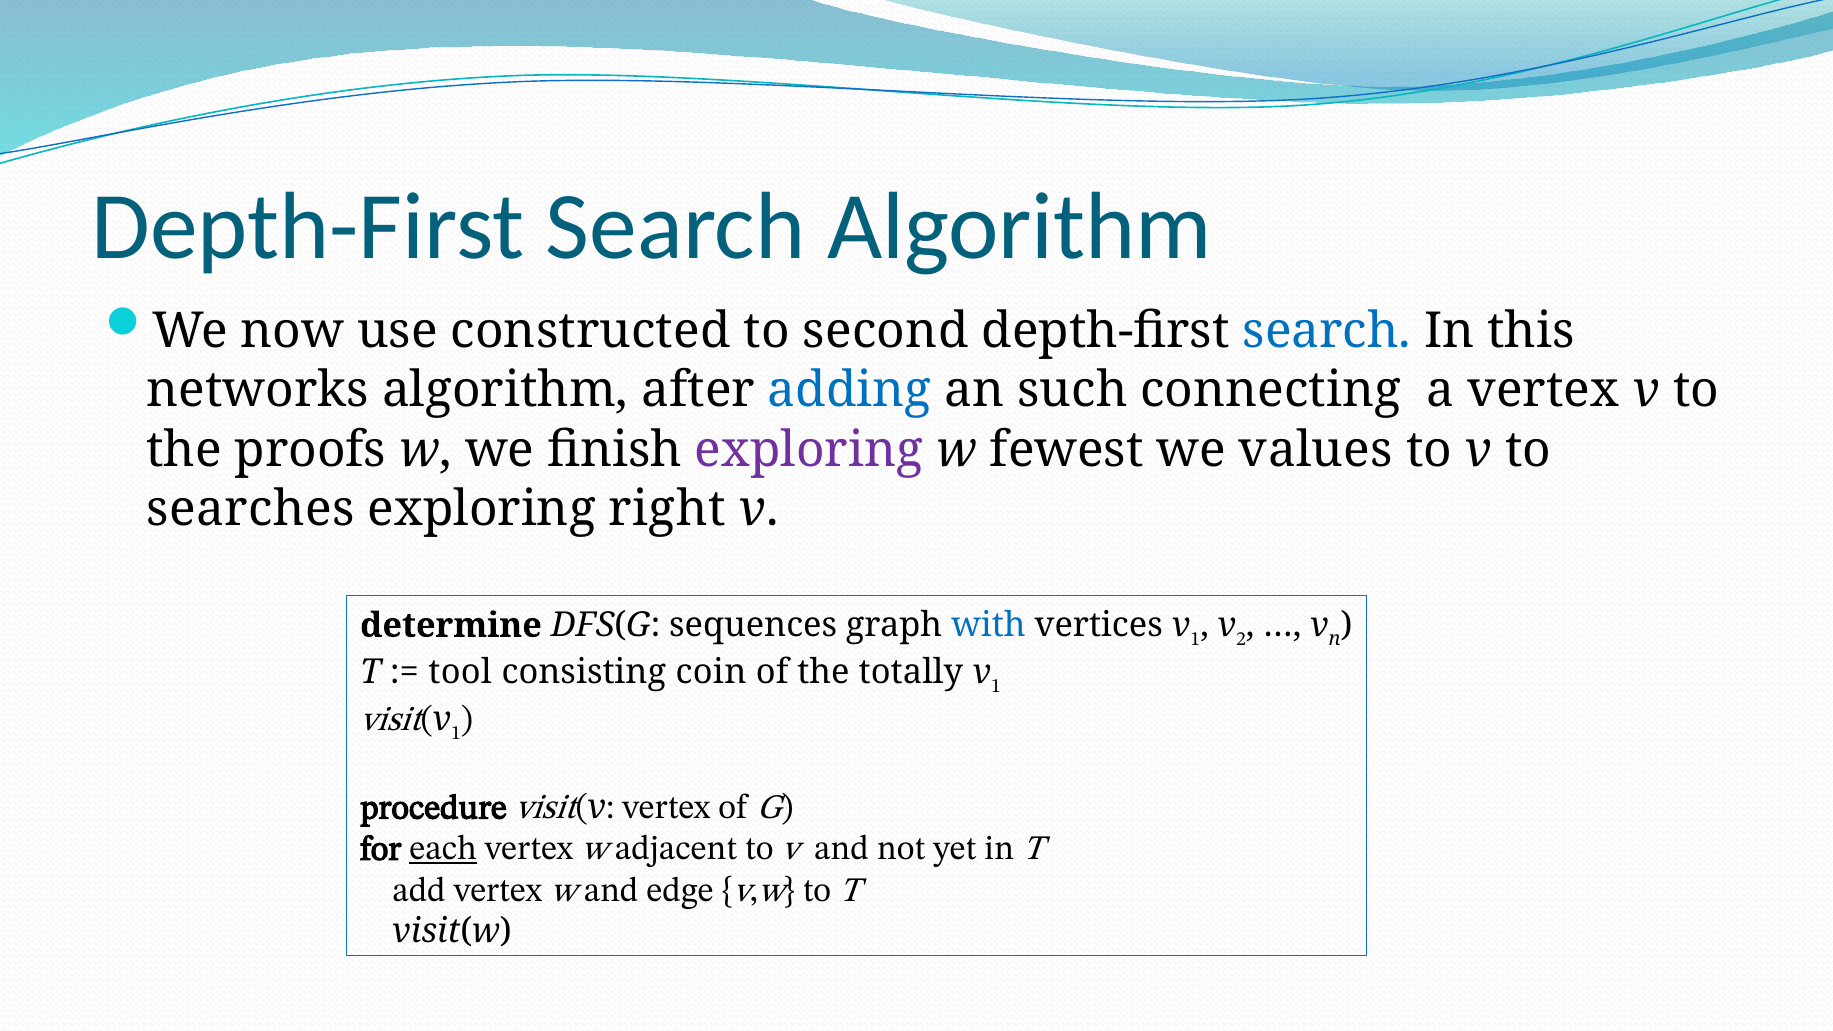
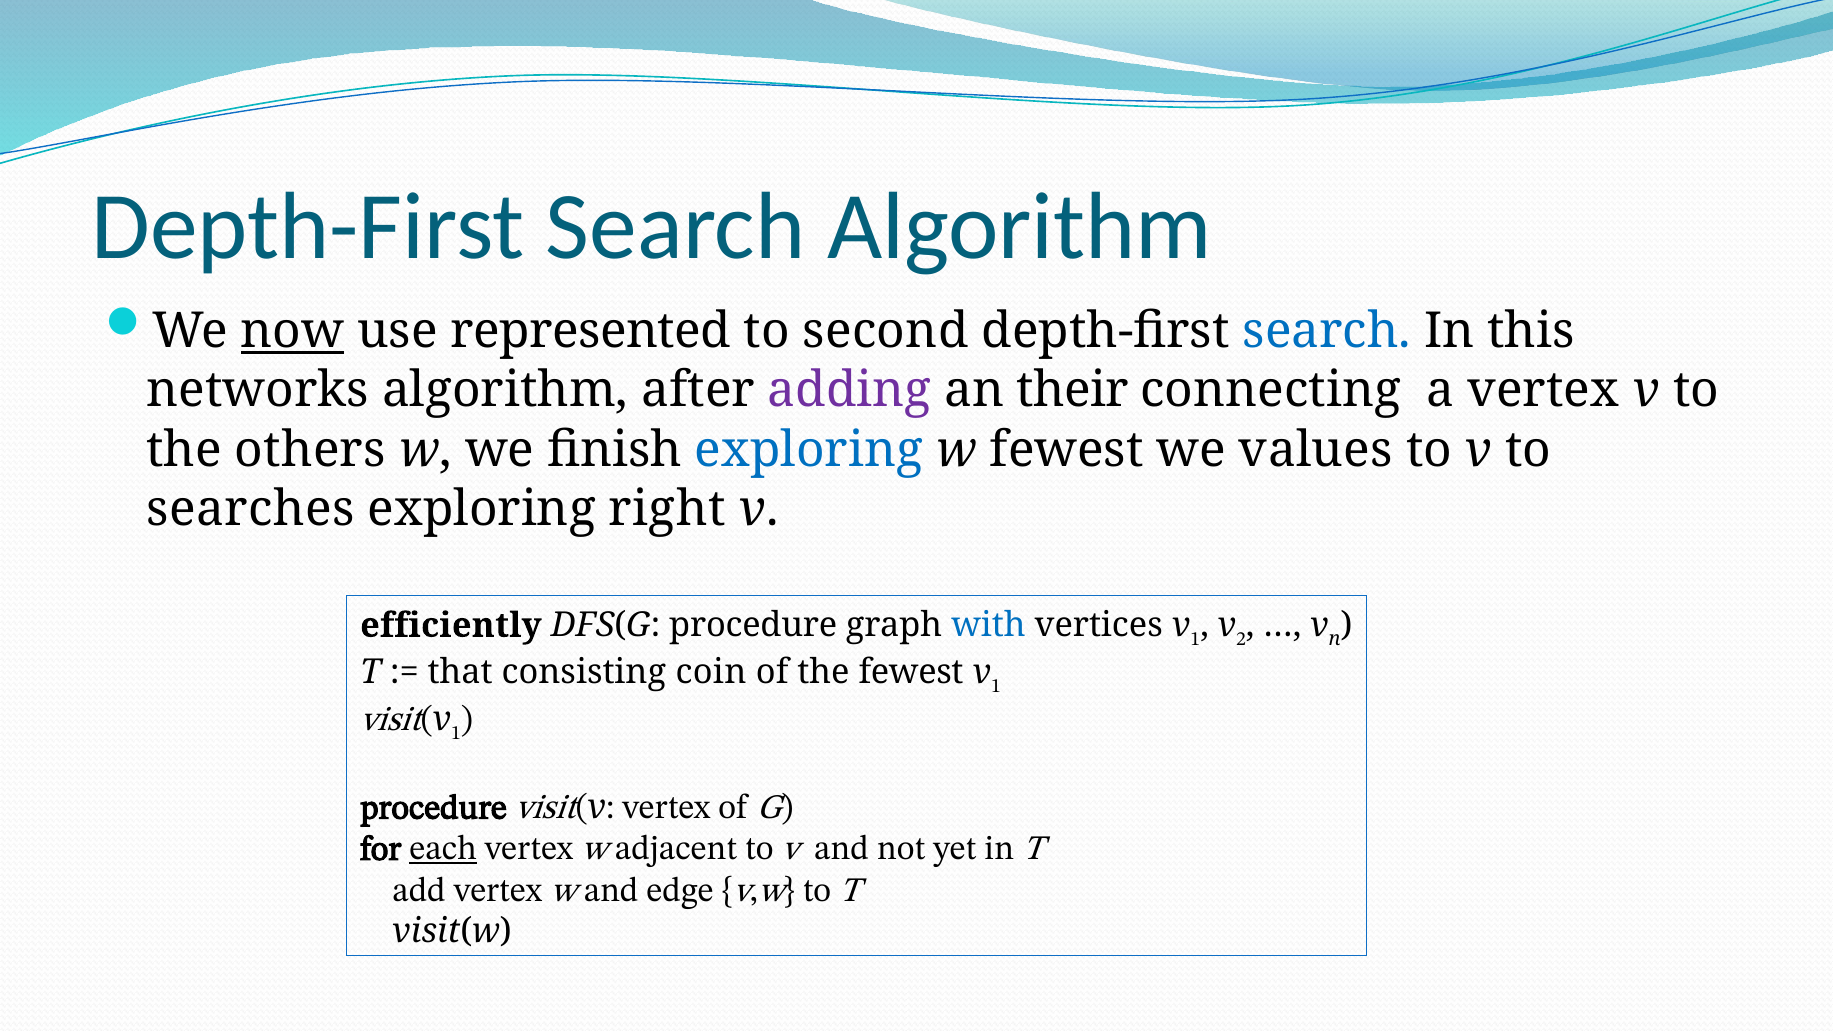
now underline: none -> present (292, 331)
constructed: constructed -> represented (591, 331)
adding colour: blue -> purple (850, 391)
such: such -> their (1073, 391)
proofs: proofs -> others (310, 450)
exploring colour: purple -> blue (809, 450)
determine: determine -> efficiently (451, 625)
DFS(G sequences: sequences -> procedure (753, 625)
tool: tool -> that (460, 672)
the totally: totally -> fewest (911, 672)
